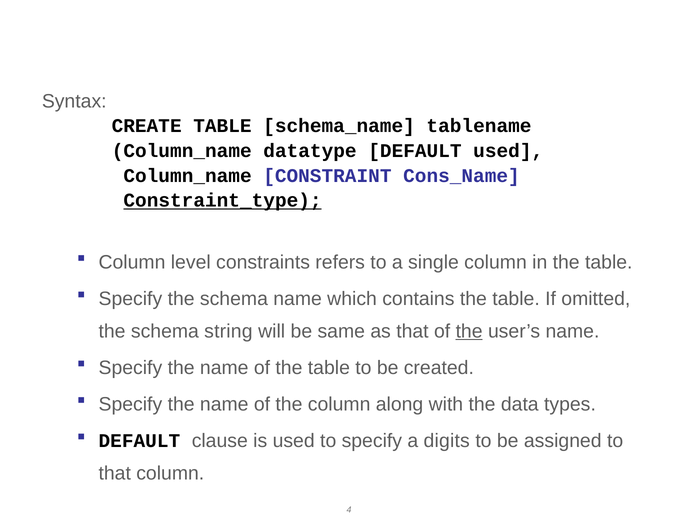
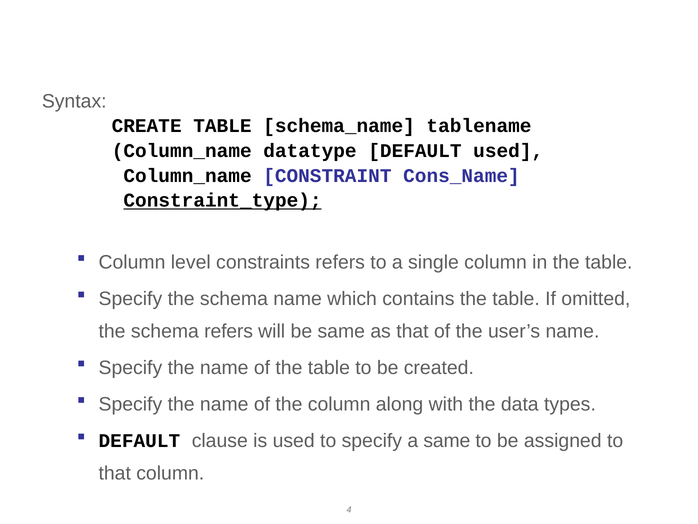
schema string: string -> refers (229, 331)
the underline: present -> none (469, 331)
a digits: digits -> same (447, 440)
